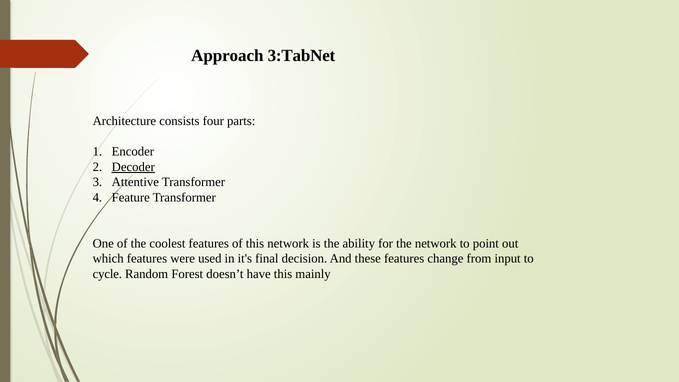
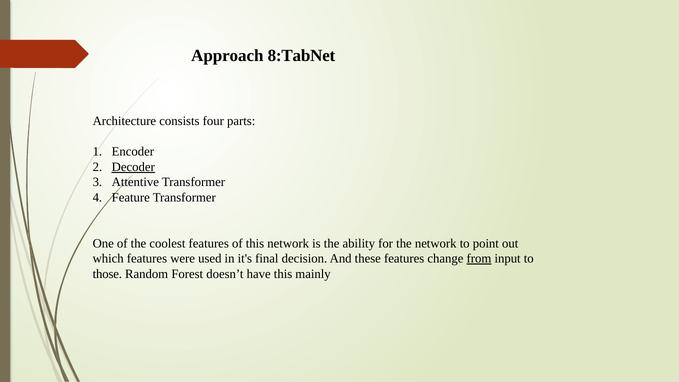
3:TabNet: 3:TabNet -> 8:TabNet (301, 55)
from underline: none -> present (479, 259)
cycle: cycle -> those (107, 274)
